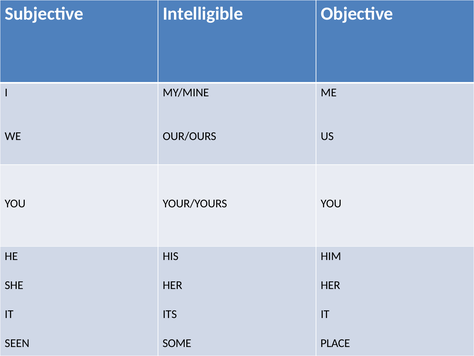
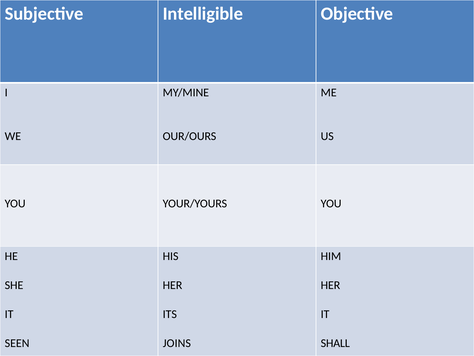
SOME: SOME -> JOINS (177, 343)
PLACE: PLACE -> SHALL (335, 343)
